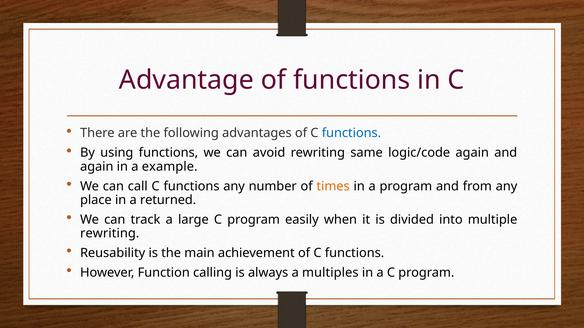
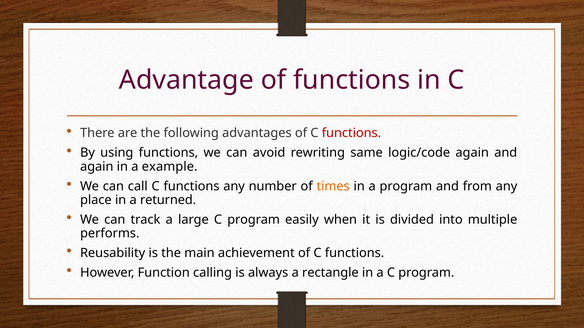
functions colour: blue -> red (351, 133)
rewriting: rewriting -> performs (110, 234)
multiples: multiples -> rectangle (330, 273)
